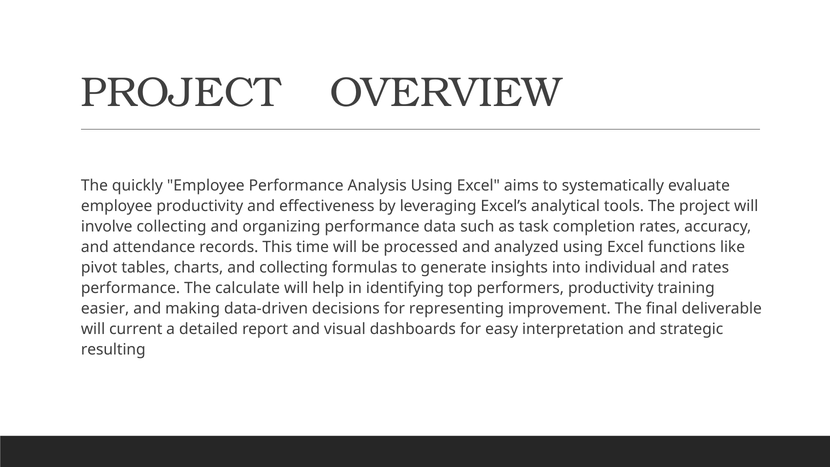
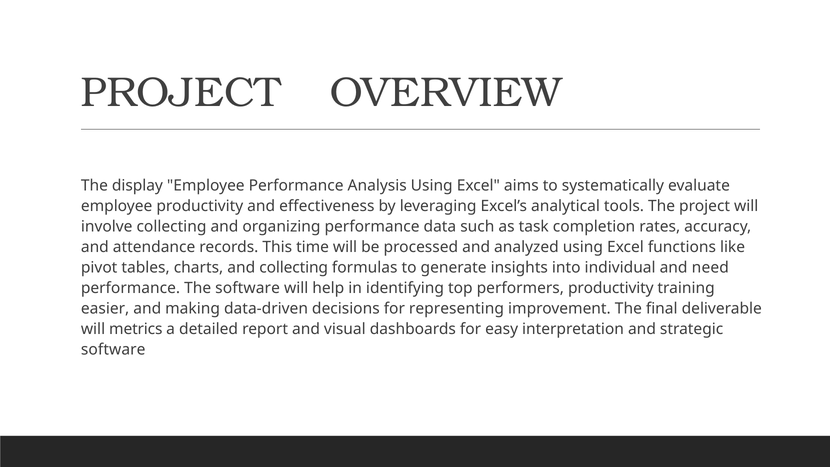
quickly: quickly -> display (137, 185)
and rates: rates -> need (710, 268)
The calculate: calculate -> software (248, 288)
current: current -> metrics (136, 329)
resulting: resulting -> software (113, 350)
